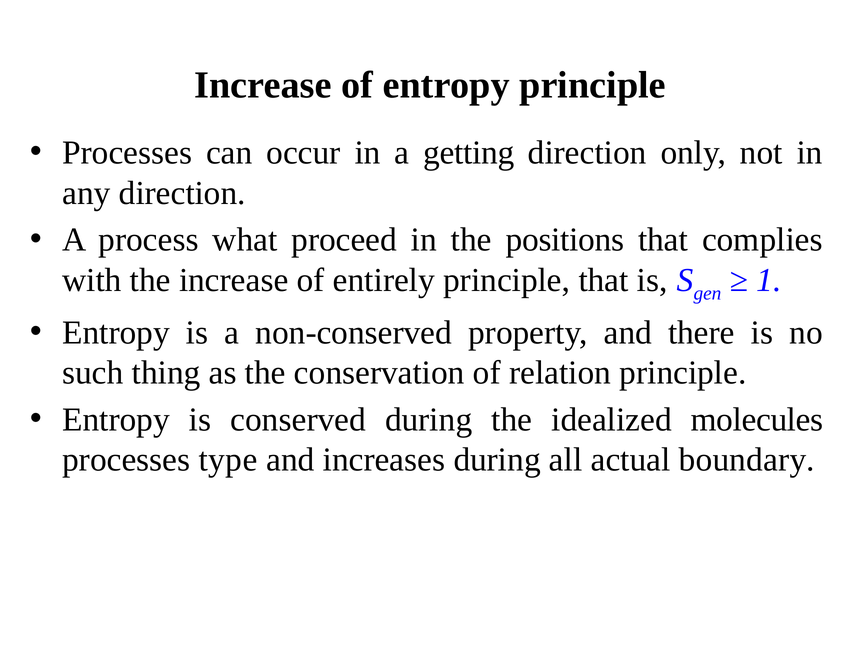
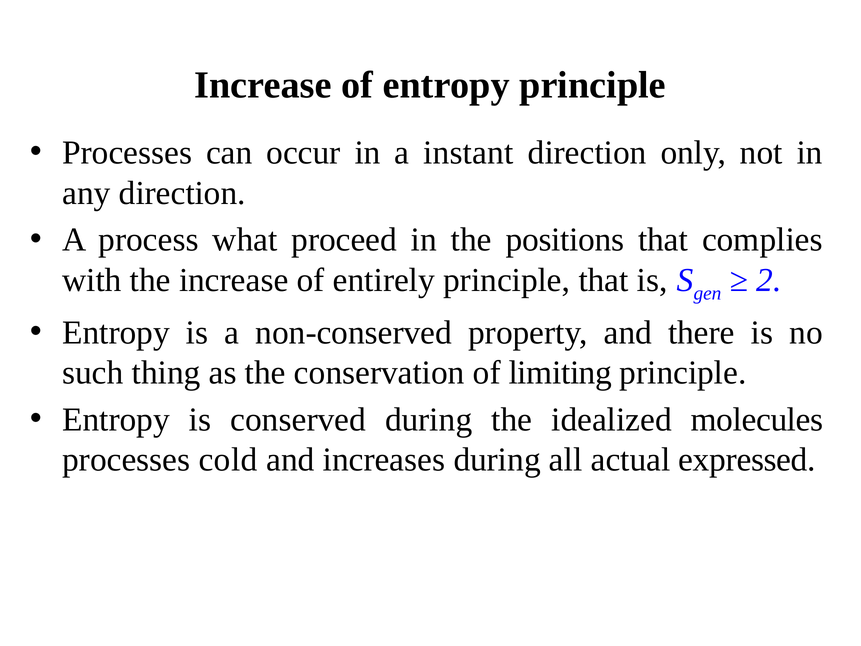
getting: getting -> instant (468, 153)
1: 1 -> 2 (769, 280)
relation: relation -> limiting (560, 373)
type: type -> cold (228, 460)
boundary: boundary -> expressed (747, 460)
